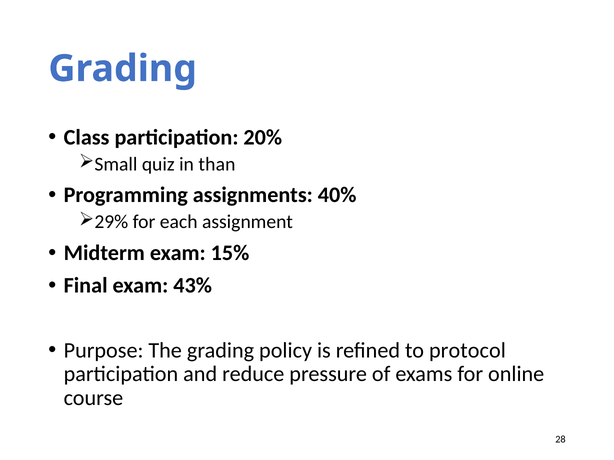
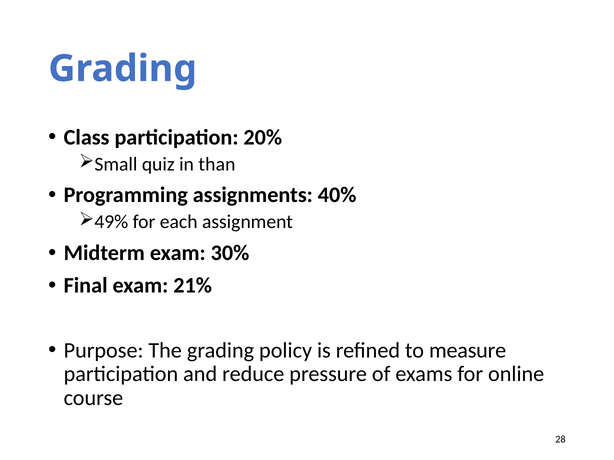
29%: 29% -> 49% (111, 222)
15%: 15% -> 30% (230, 253)
43%: 43% -> 21% (193, 286)
protocol: protocol -> measure (468, 351)
